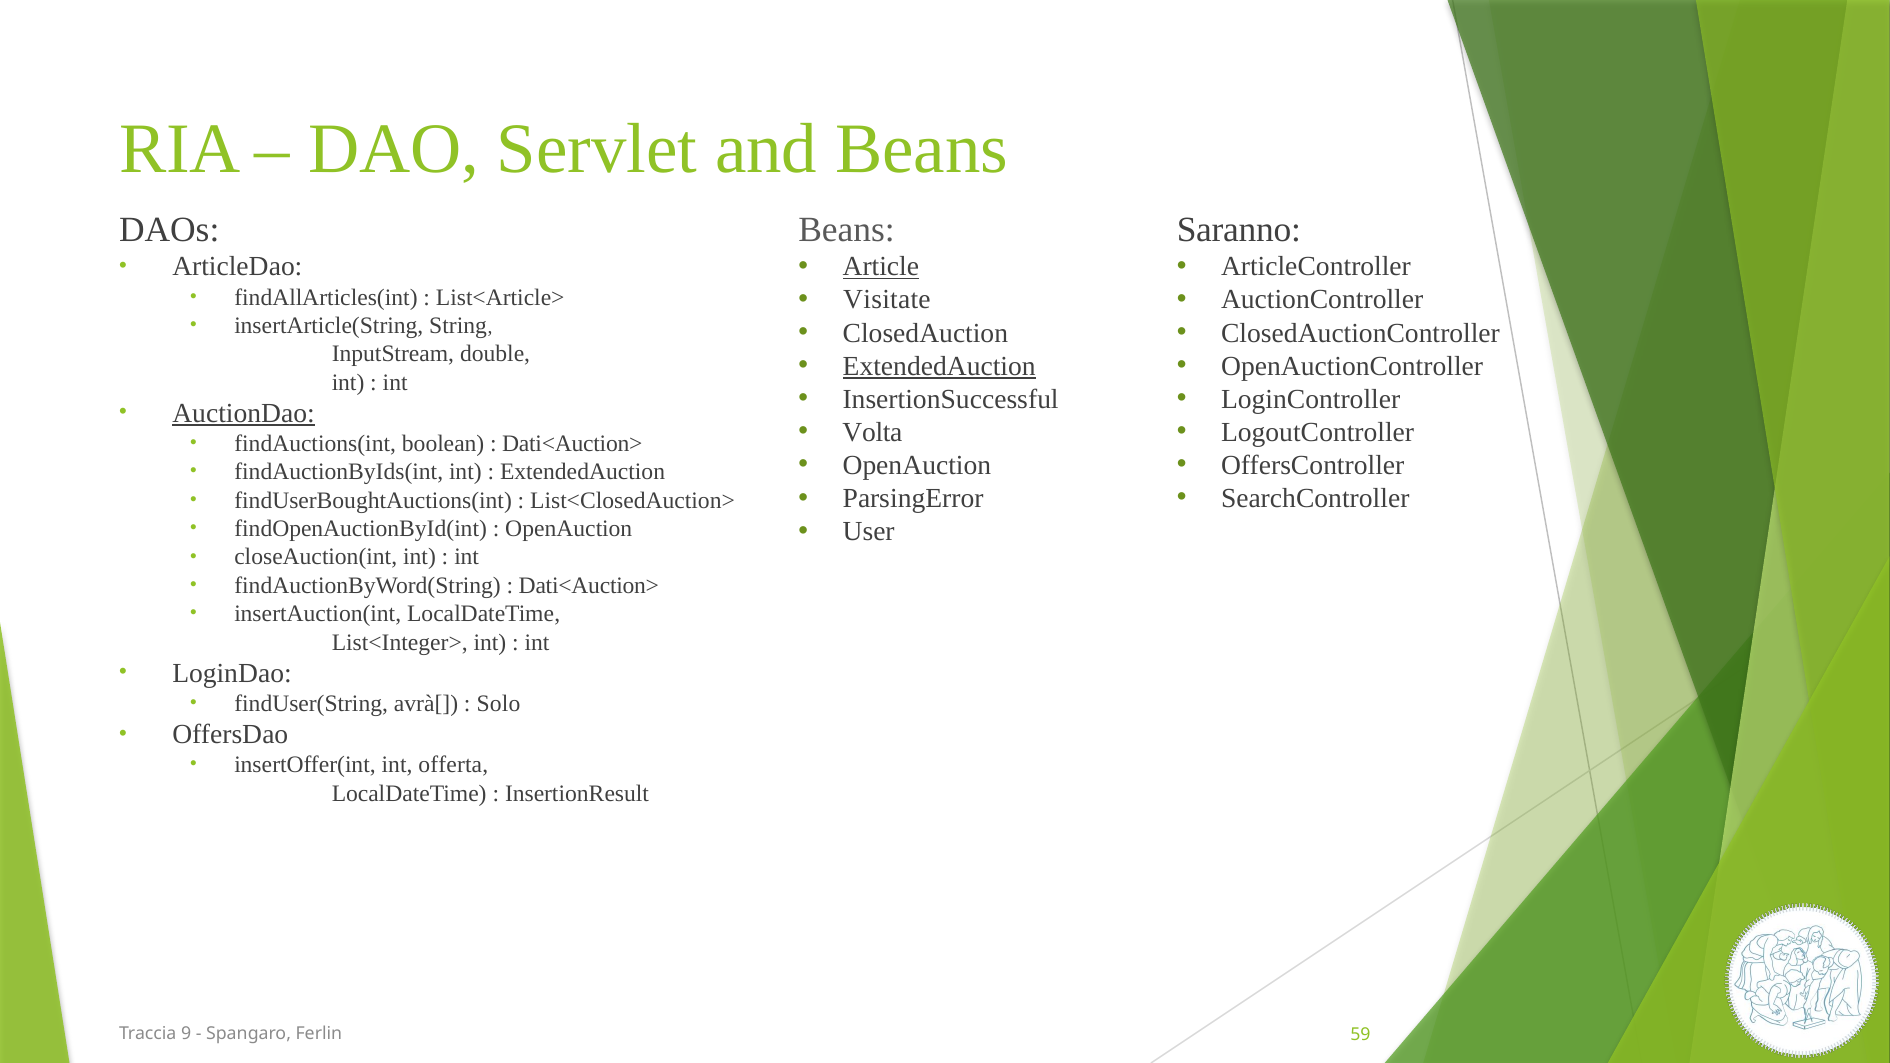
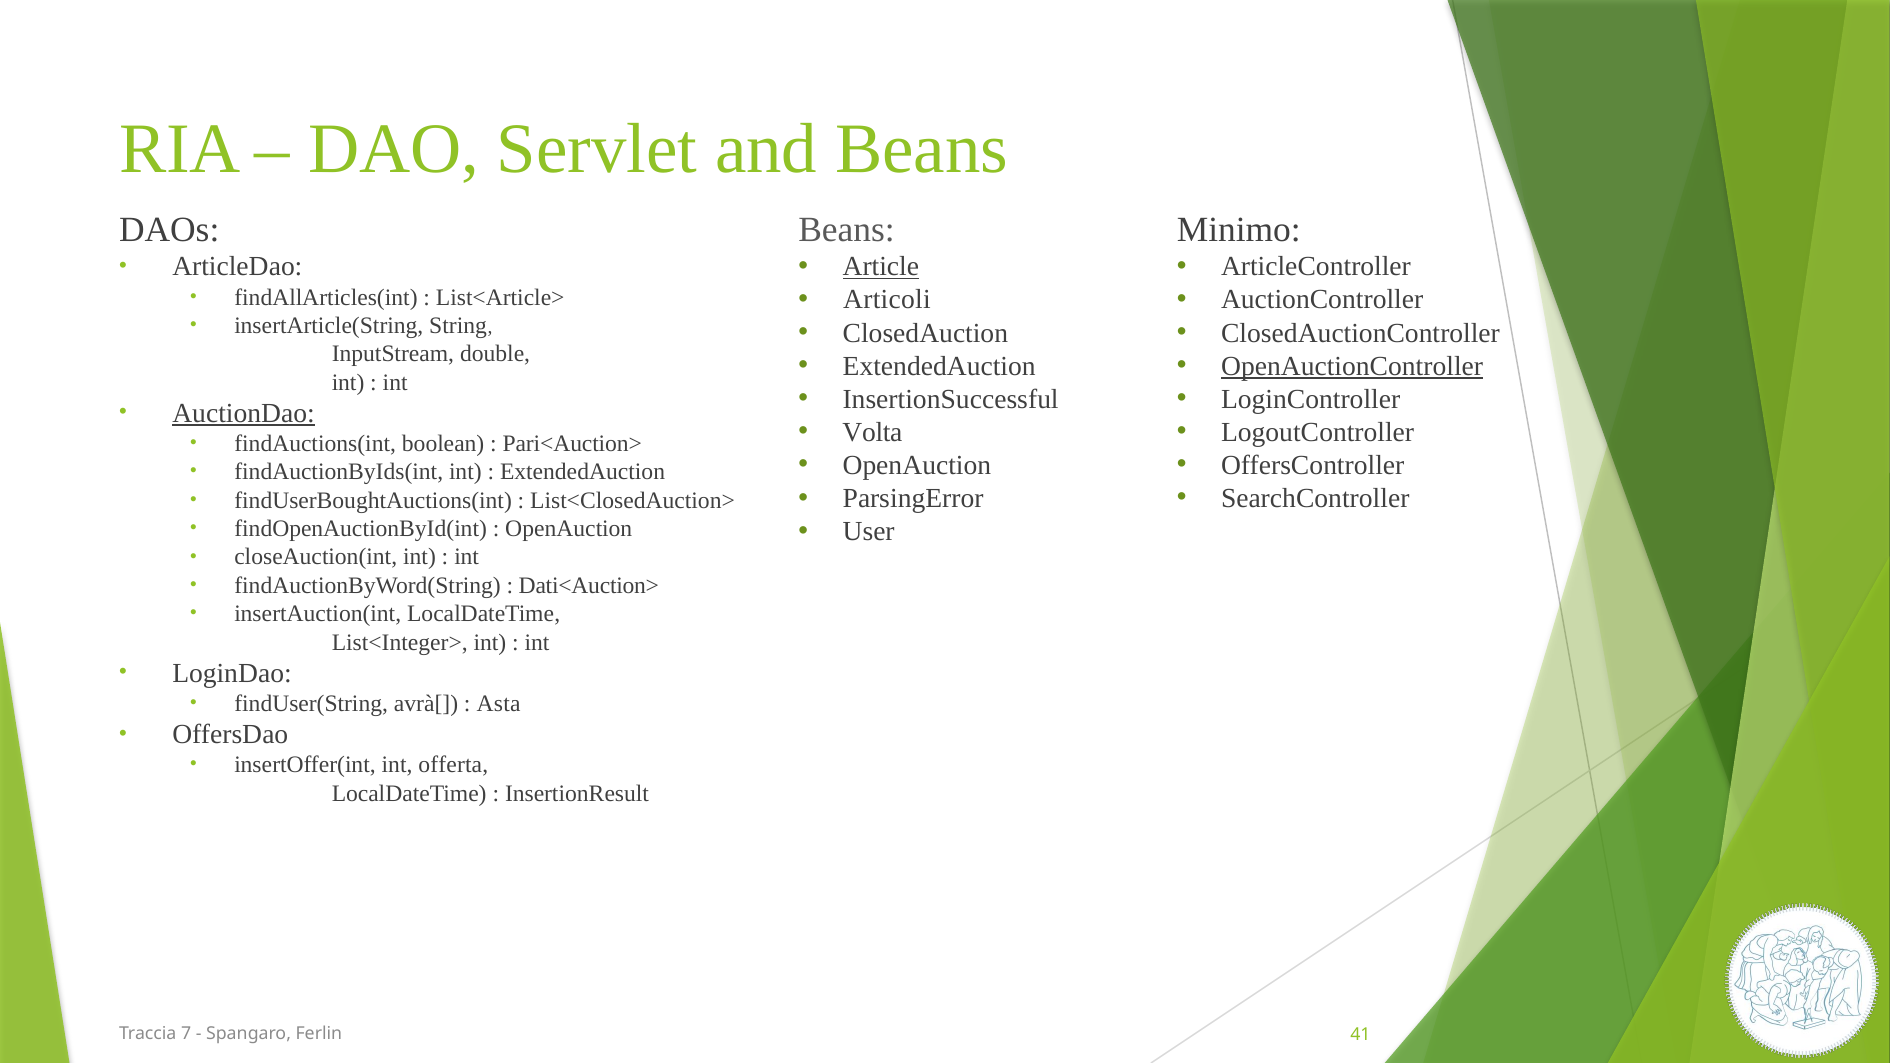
Saranno: Saranno -> Minimo (1239, 230)
Visitate: Visitate -> Articoli (887, 300)
ExtendedAuction underline: present -> none (939, 366)
OpenAuctionController underline: none -> present (1352, 366)
Dati<Auction>: Dati<Auction> -> Pari<Auction> (572, 444)
Solo: Solo -> Asta (499, 704)
9: 9 -> 7 (186, 1033)
59: 59 -> 41 (1361, 1035)
